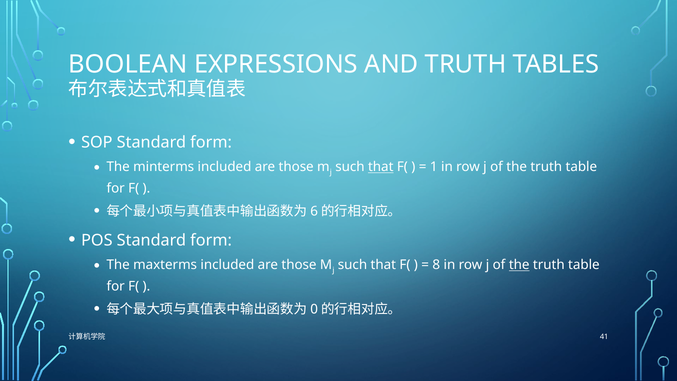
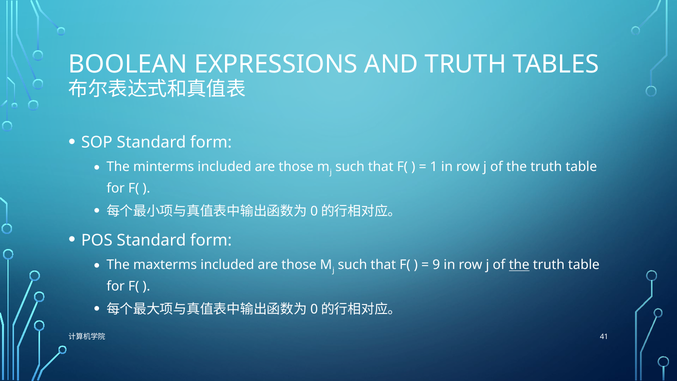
that underline: present -> none (381, 167)
6: 6 -> 0 (314, 211)
8: 8 -> 9 (436, 265)
